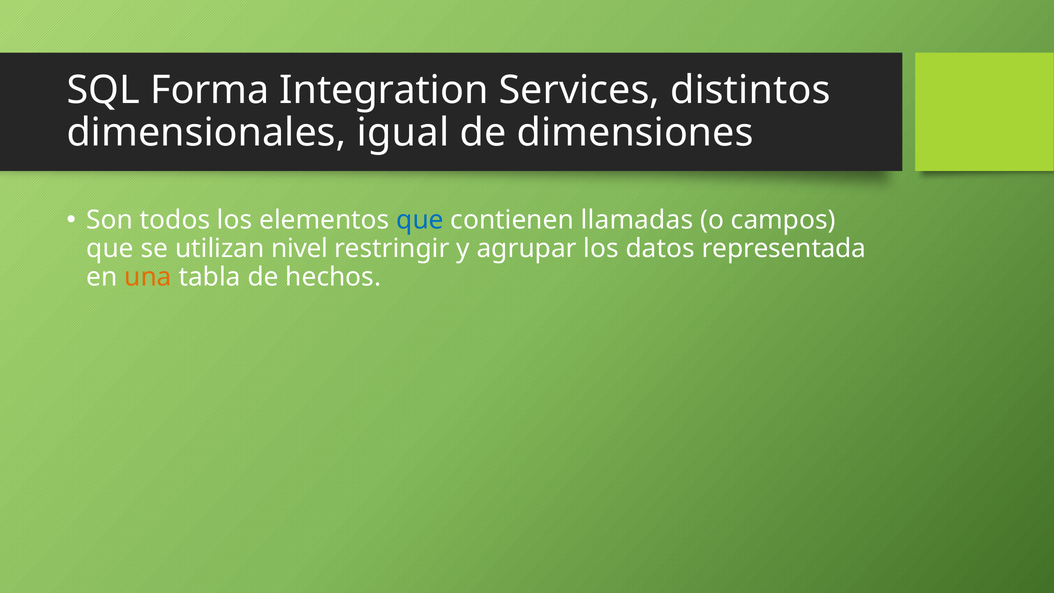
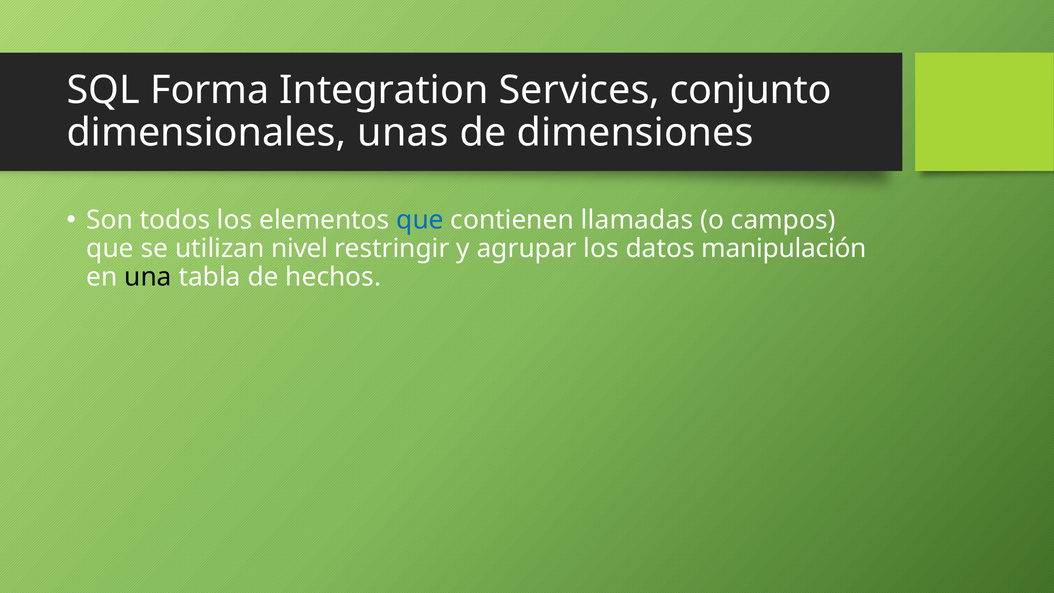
distintos: distintos -> conjunto (751, 90)
igual: igual -> unas (403, 133)
representada: representada -> manipulación (784, 248)
una colour: orange -> black (148, 277)
